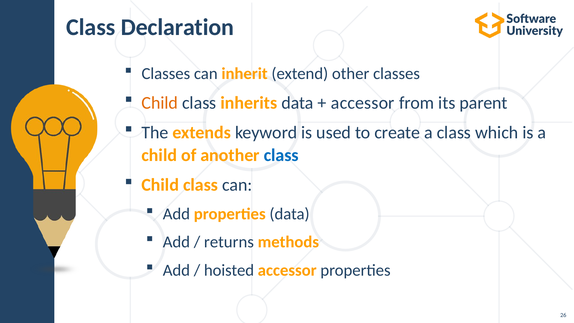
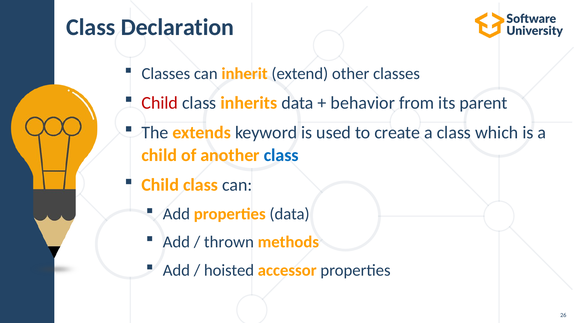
Child colour: orange -> red (160, 103)
accessor: accessor -> behavior (363, 103)
returns: returns -> thrown (229, 242)
